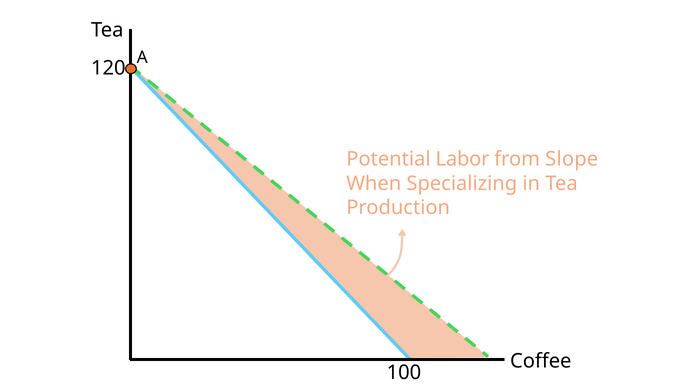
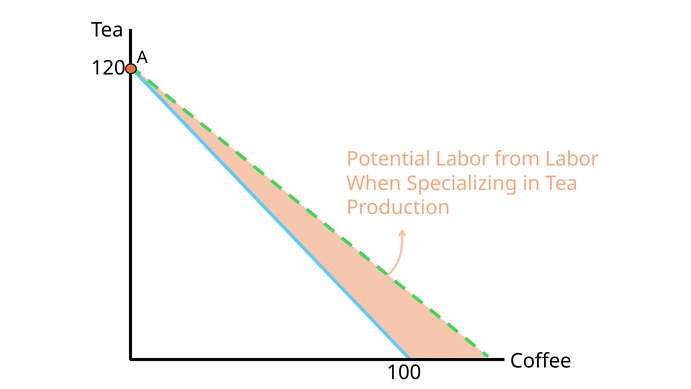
from Slope: Slope -> Labor (572, 159)
